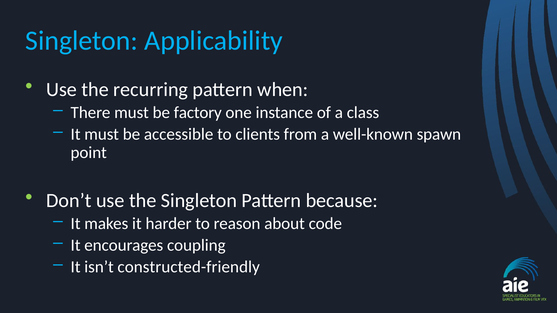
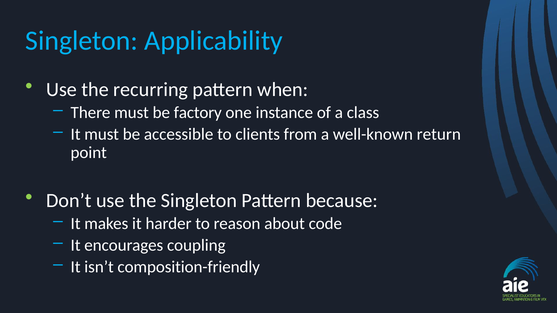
spawn: spawn -> return (439, 134)
constructed-friendly: constructed-friendly -> composition-friendly (189, 267)
